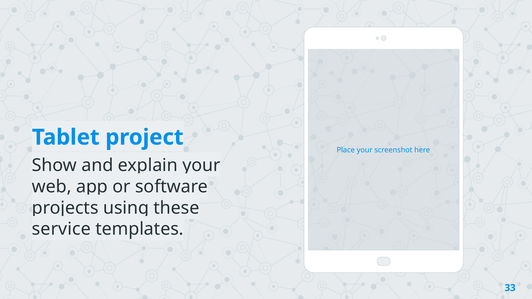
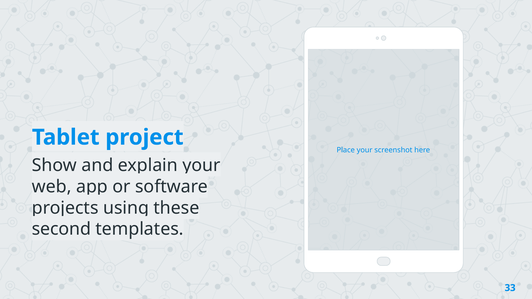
service: service -> second (62, 229)
